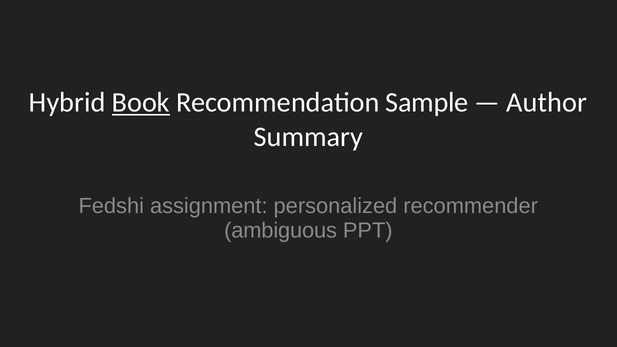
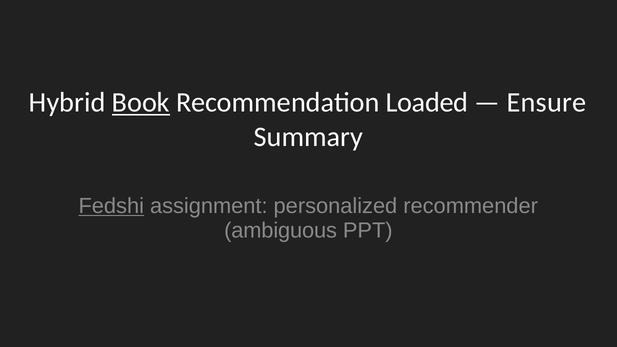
Sample: Sample -> Loaded (427, 103)
Author: Author -> Ensure (547, 103)
Fedshi underline: none -> present (111, 206)
